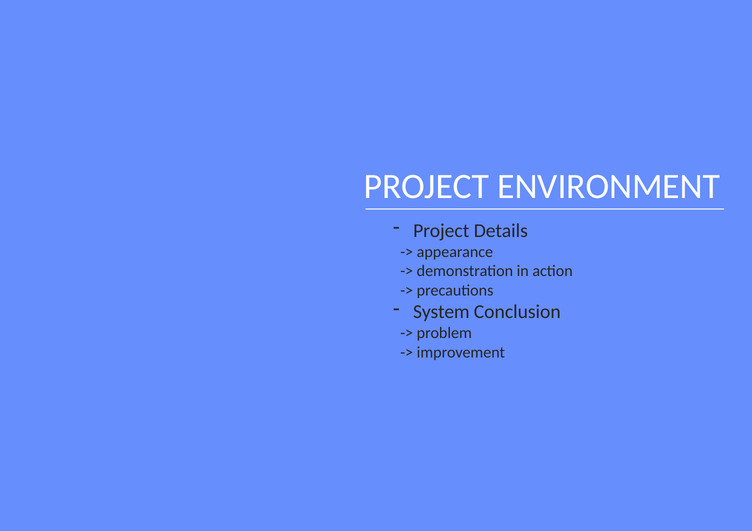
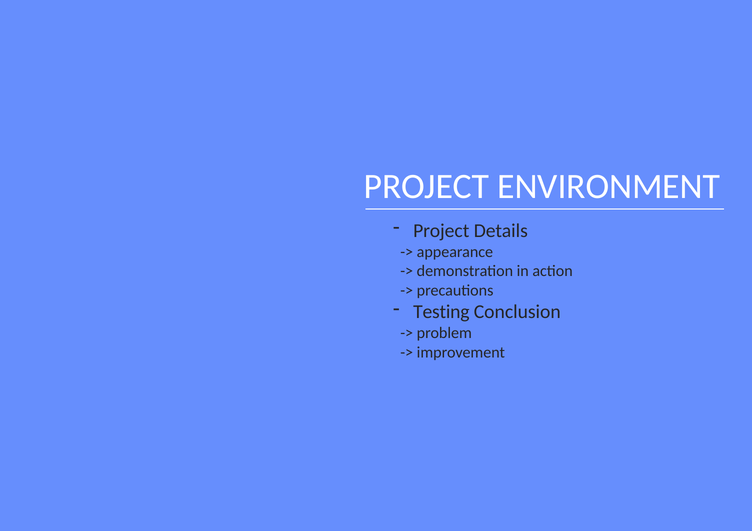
System: System -> Testing (441, 312)
